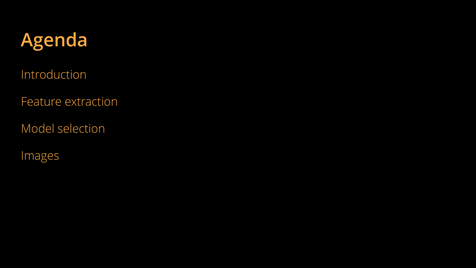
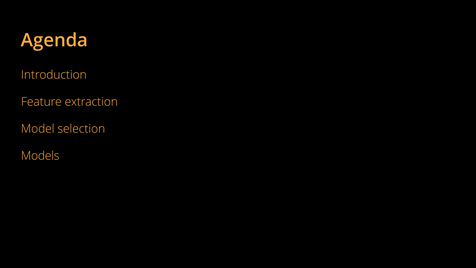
Images: Images -> Models (40, 156)
